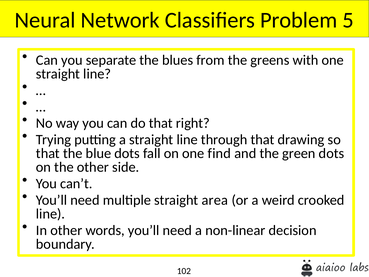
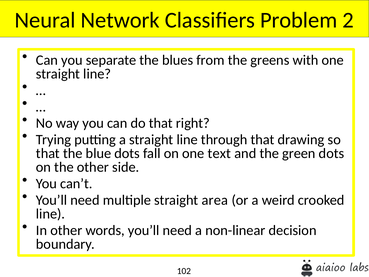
5: 5 -> 2 (348, 20)
find: find -> text (219, 153)
